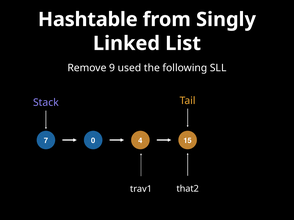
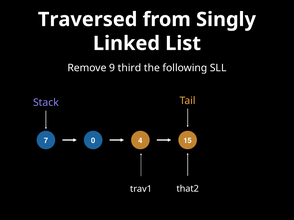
Hashtable: Hashtable -> Traversed (88, 20)
used: used -> third (129, 68)
